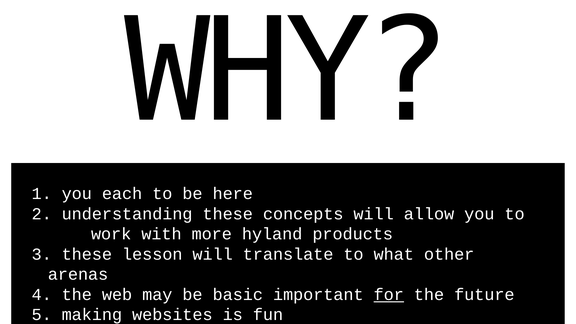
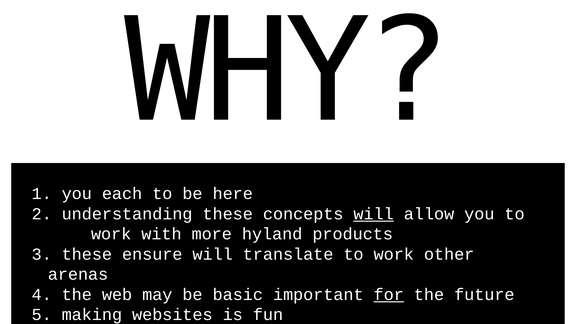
will underline: none -> present (374, 214)
lesson: lesson -> ensure (152, 254)
translate to what: what -> work (394, 254)
